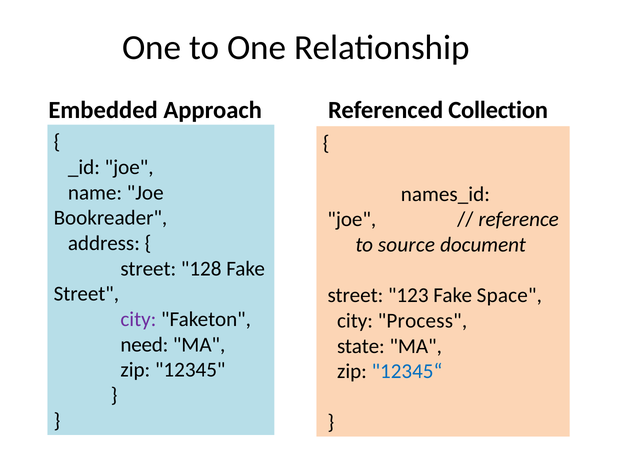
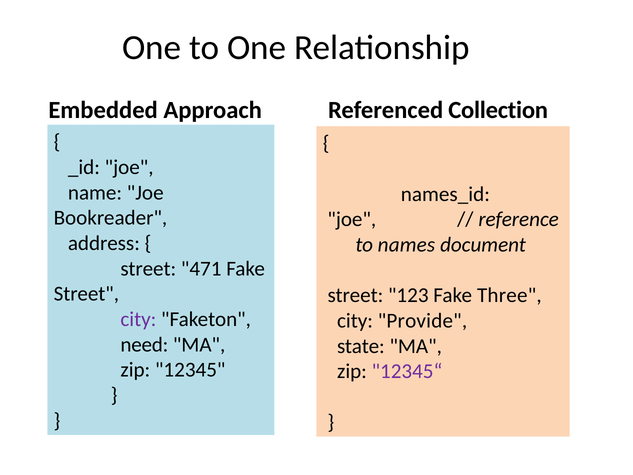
source: source -> names (406, 245)
128: 128 -> 471 (201, 268)
Space: Space -> Three (509, 295)
Process: Process -> Provide (422, 321)
12345“ colour: blue -> purple (407, 371)
